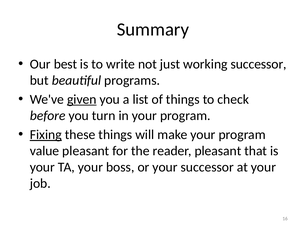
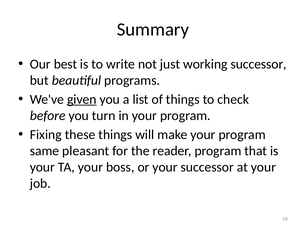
Fixing underline: present -> none (46, 135)
value: value -> same (45, 151)
reader pleasant: pleasant -> program (218, 151)
